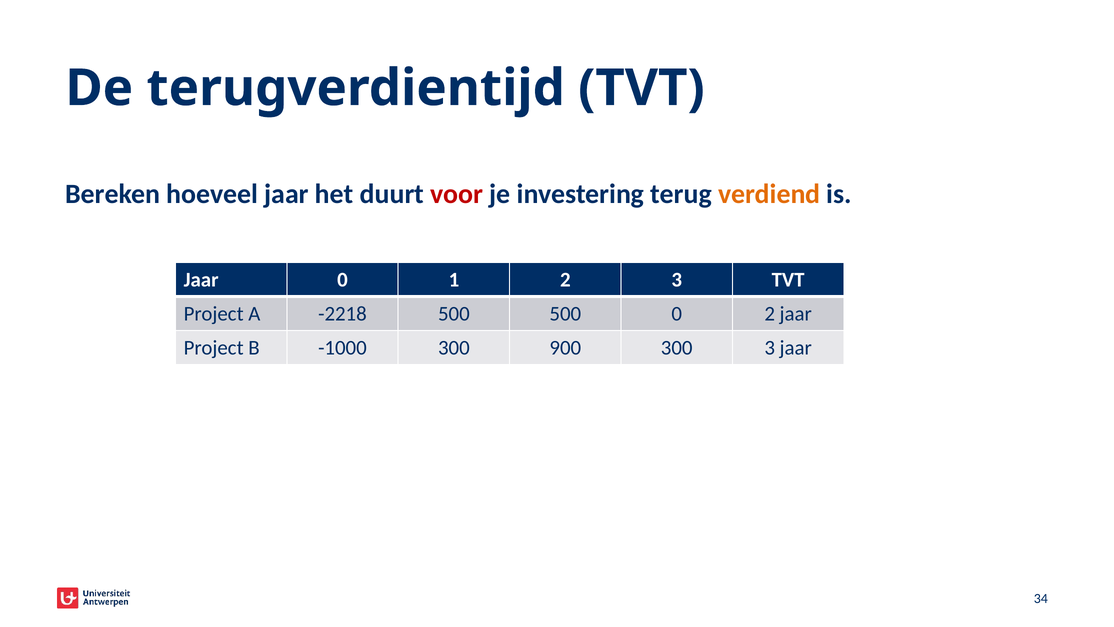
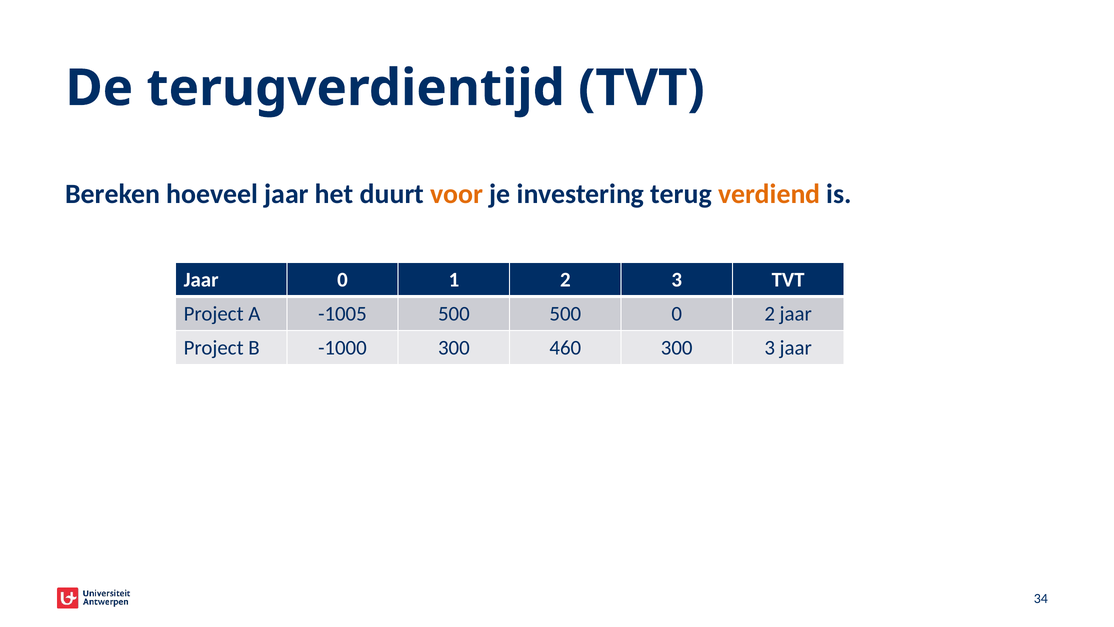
voor colour: red -> orange (457, 194)
-2218: -2218 -> -1005 (342, 314)
900: 900 -> 460 (565, 347)
